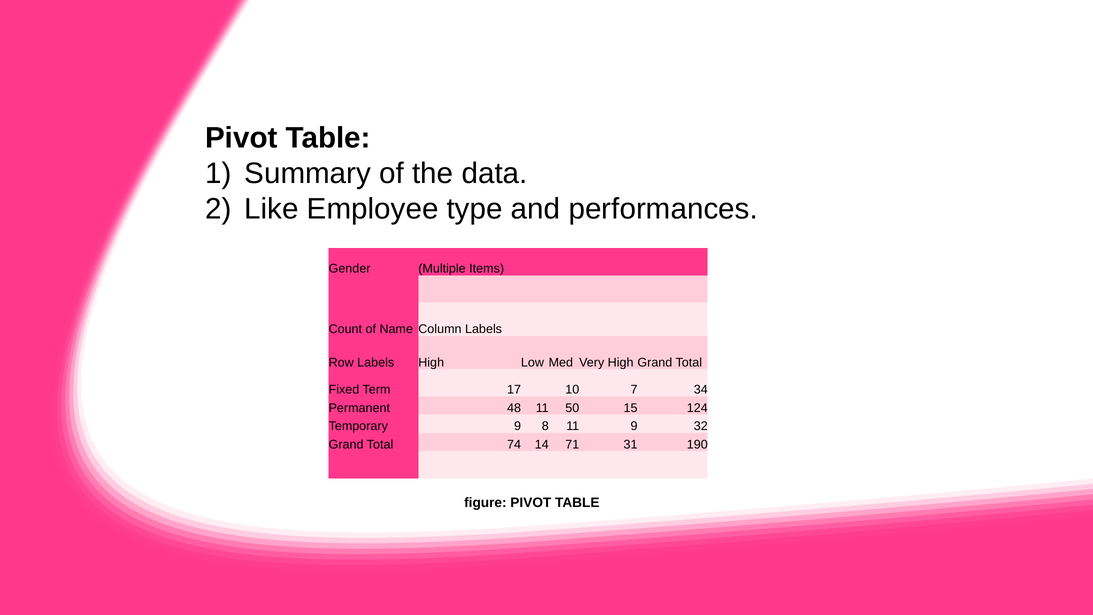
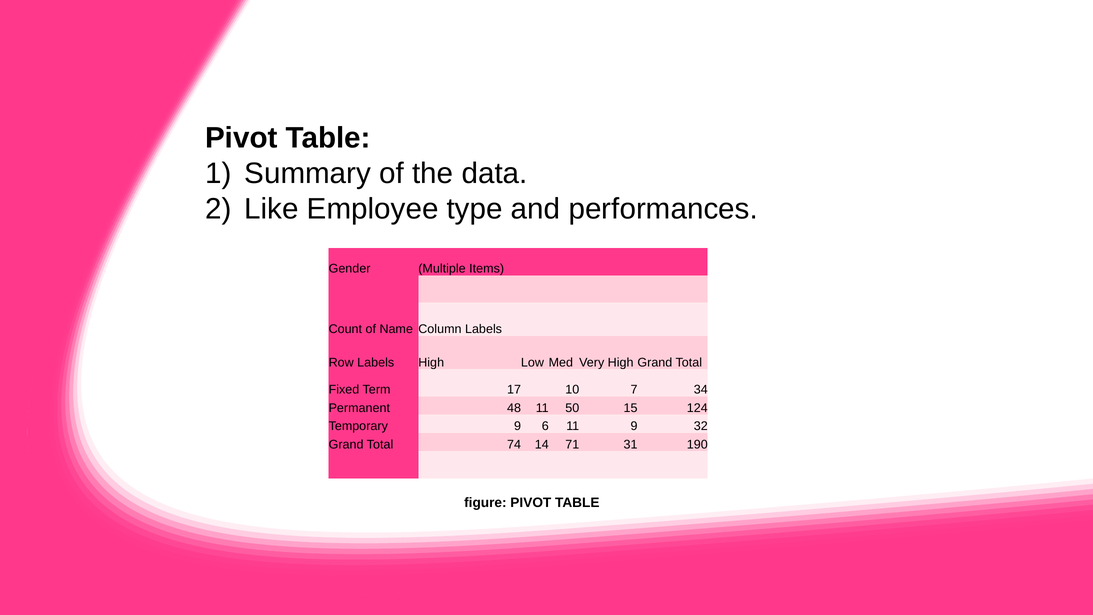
8: 8 -> 6 (545, 426)
